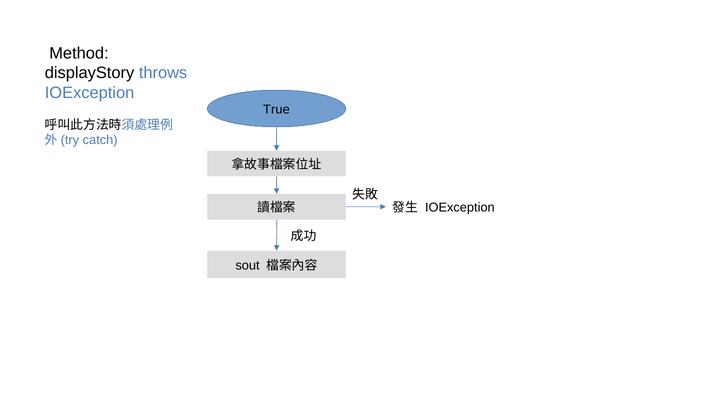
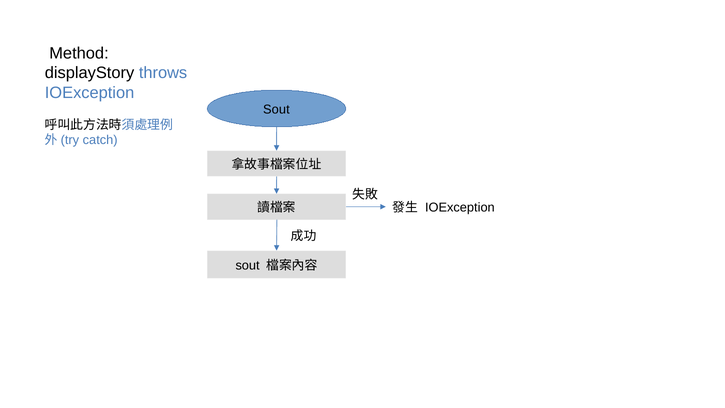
True: True -> Sout (276, 109)
